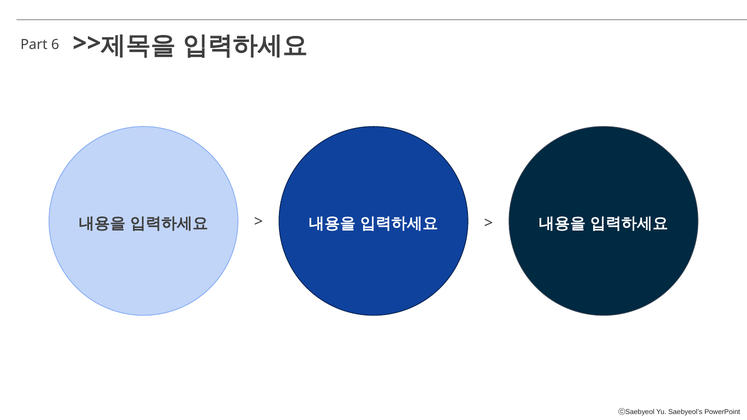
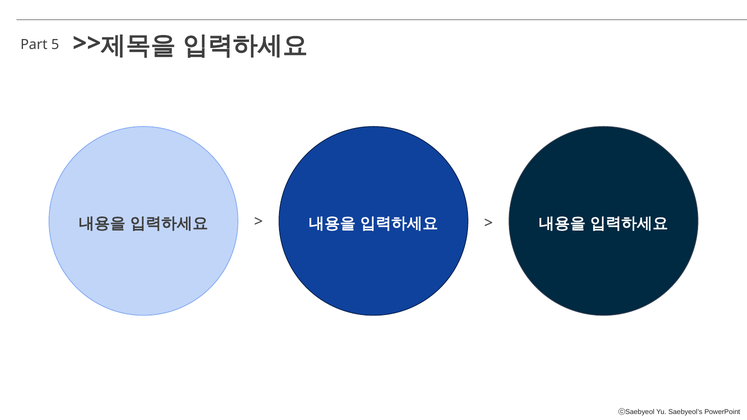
6: 6 -> 5 (55, 45)
